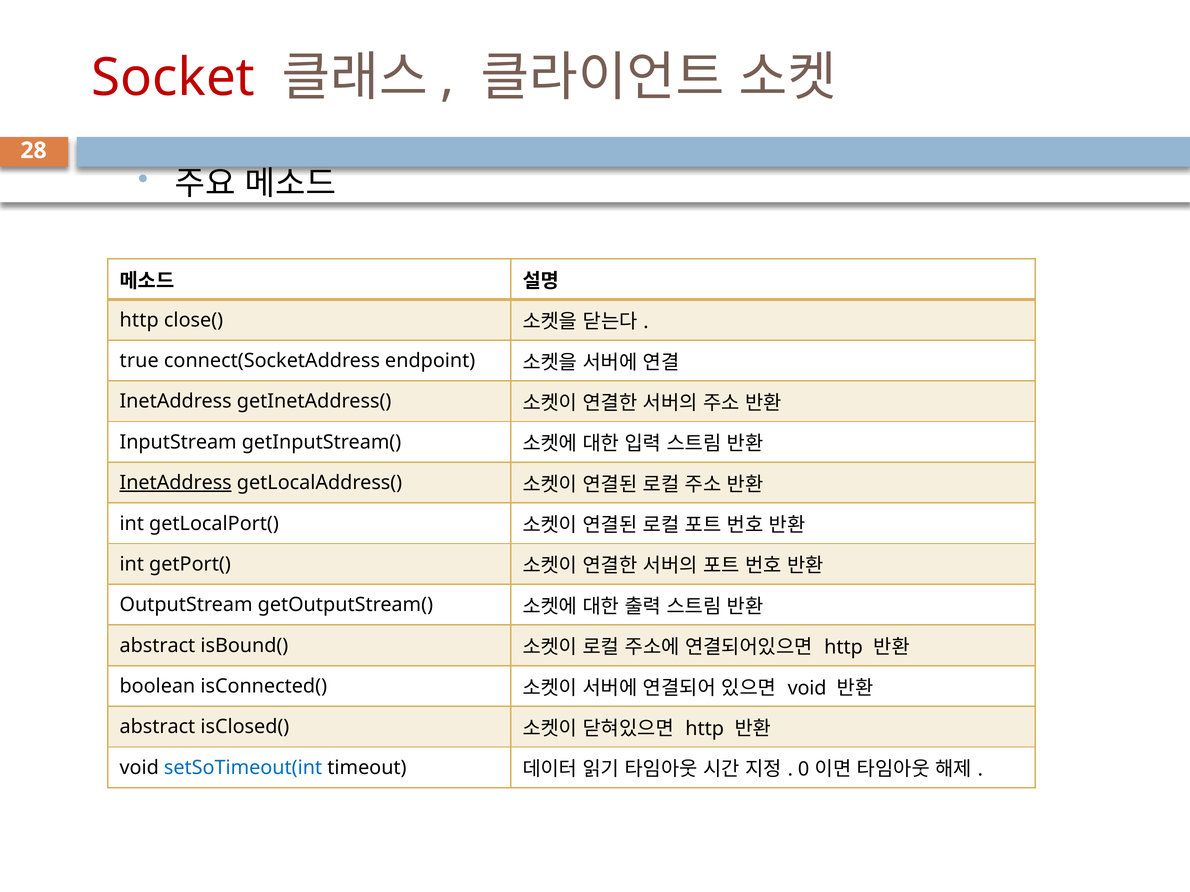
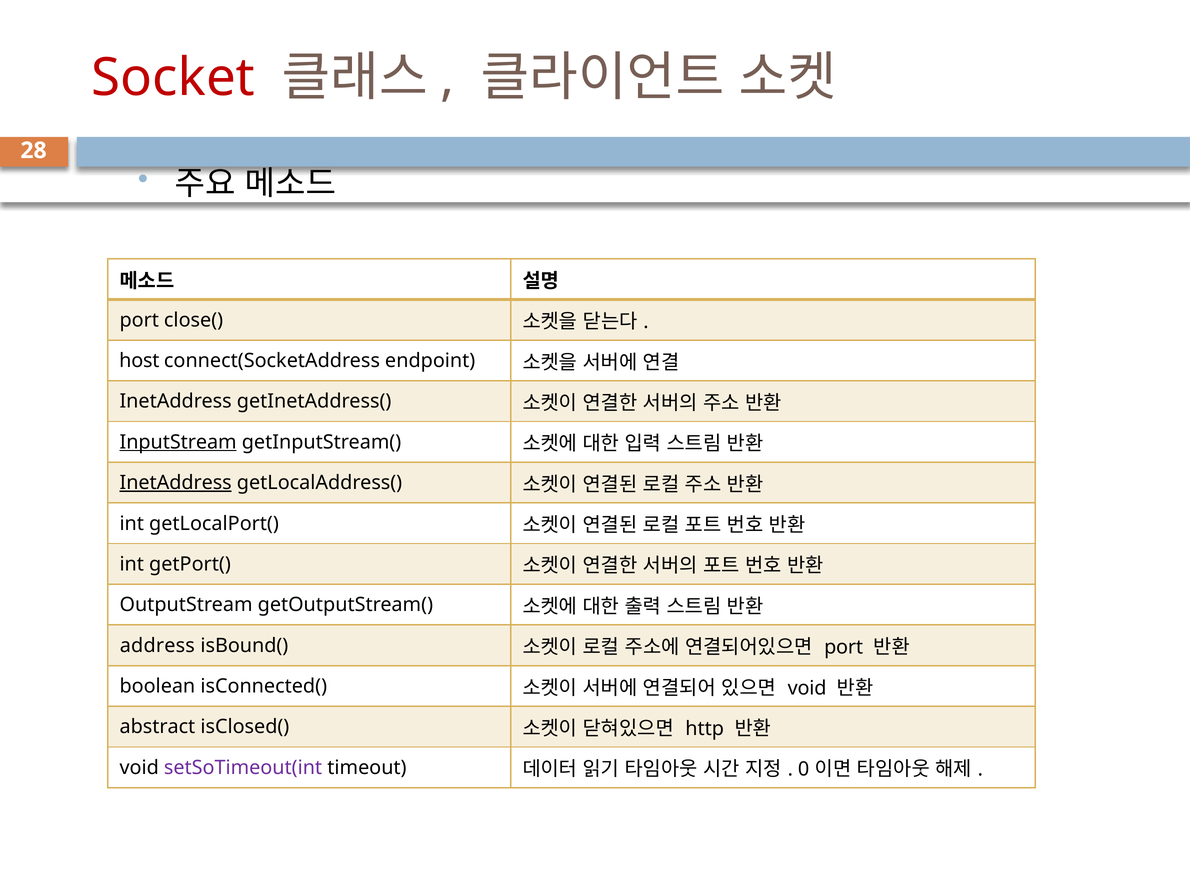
http: http -> port (139, 320)
true: true -> host (139, 361)
InputStream underline: none -> present (178, 442)
abstract: abstract -> address (157, 646)
http: http -> port (844, 648)
setSoTimeout(int colour: blue -> purple (243, 768)
